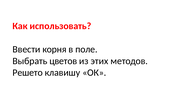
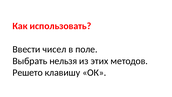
корня: корня -> чисел (54, 49)
цветов: цветов -> нельзя (63, 61)
